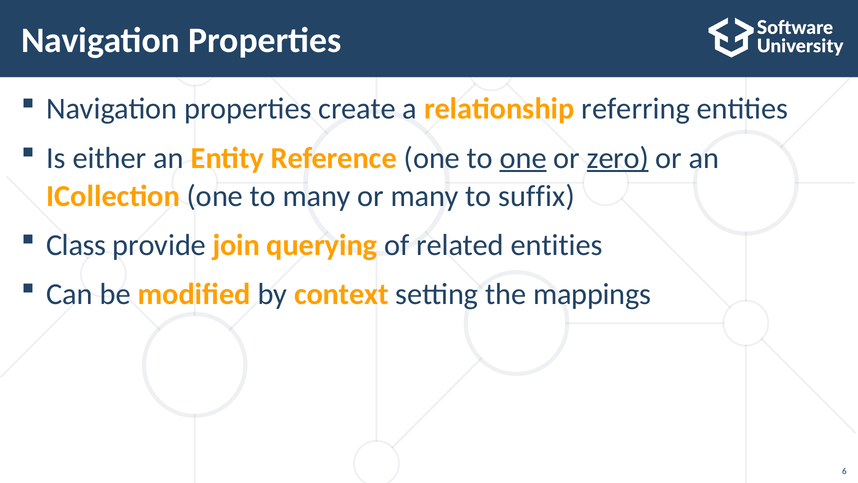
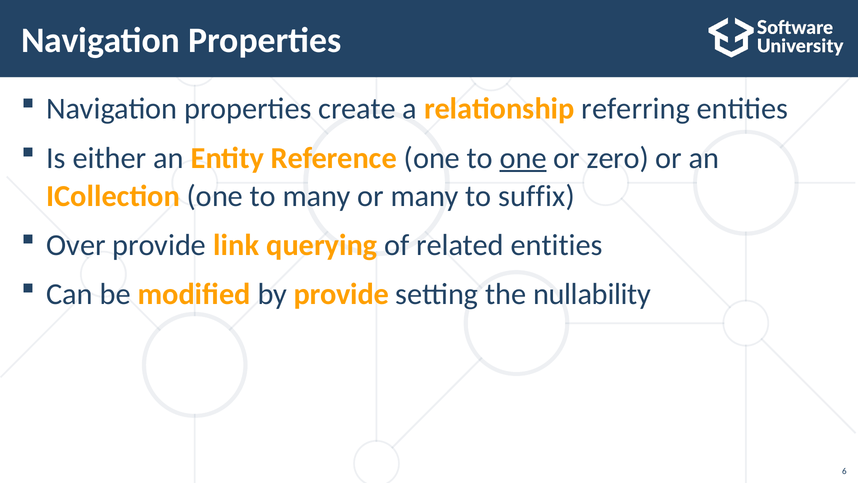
zero underline: present -> none (618, 158)
Class: Class -> Over (76, 245)
join: join -> link (236, 245)
by context: context -> provide (341, 294)
mappings: mappings -> nullability (592, 294)
